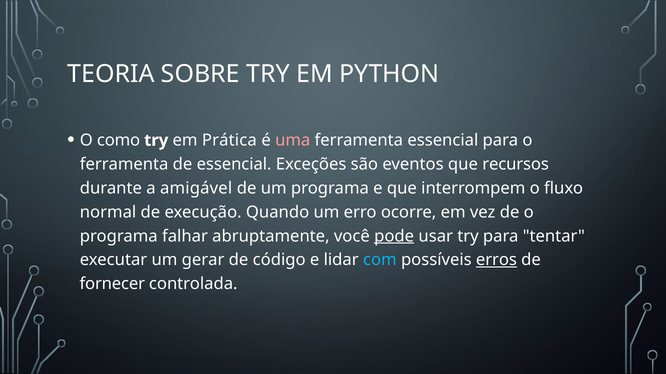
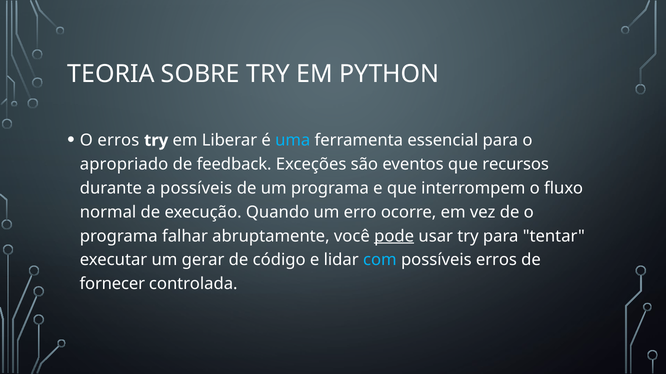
O como: como -> erros (118, 141)
Prática: Prática -> Liberar (229, 141)
uma colour: pink -> light blue (293, 141)
ferramenta: ferramenta -> apropriado (124, 165)
de essencial: essencial -> feedback (234, 165)
a amigável: amigável -> possíveis (196, 188)
erros underline: present -> none (496, 260)
